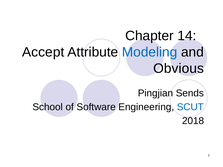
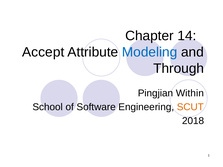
Obvious: Obvious -> Through (179, 69)
Sends: Sends -> Within (190, 93)
SCUT colour: blue -> orange (190, 107)
